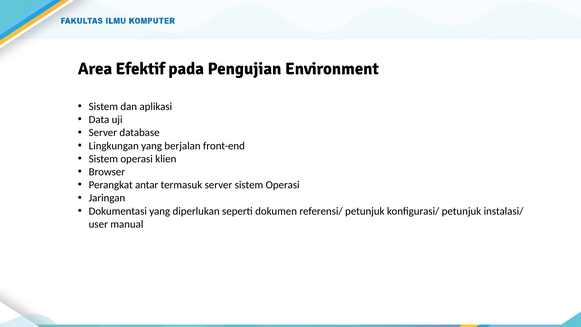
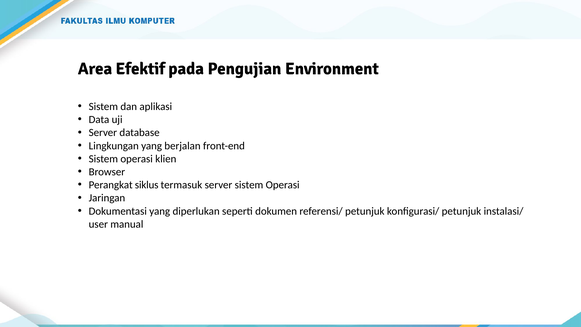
antar: antar -> siklus (147, 185)
